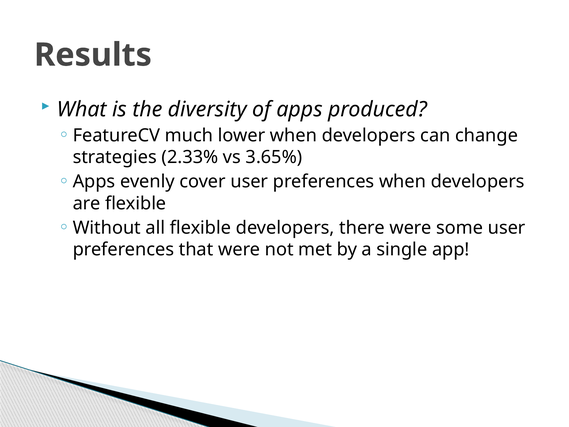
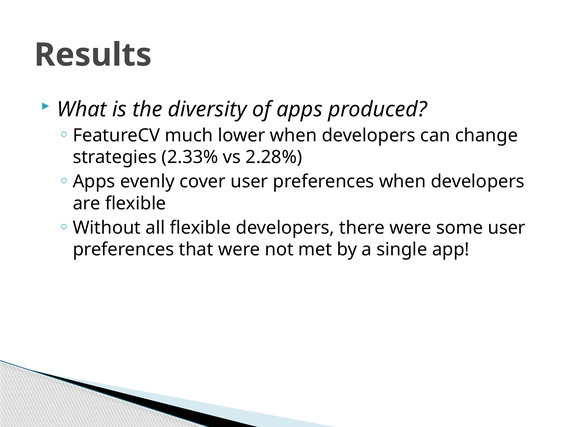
3.65%: 3.65% -> 2.28% (274, 157)
